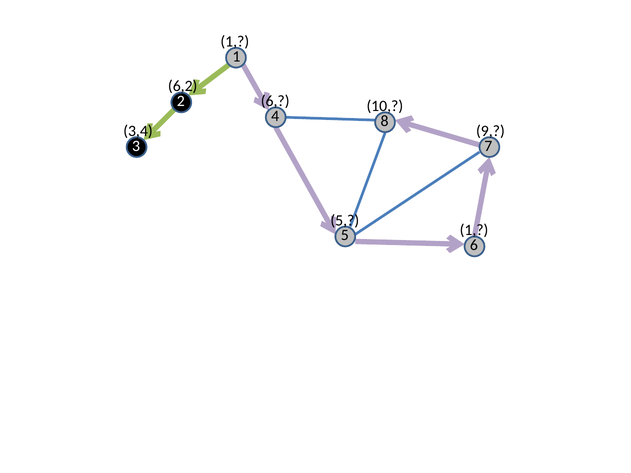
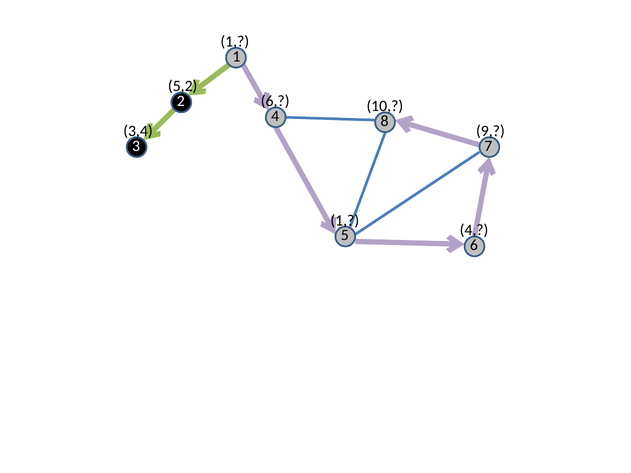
6,2: 6,2 -> 5,2 (183, 86)
5: 5 -> 1 (345, 220)
1: 1 -> 4 (474, 230)
